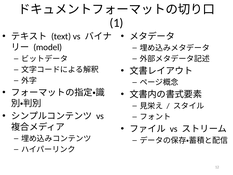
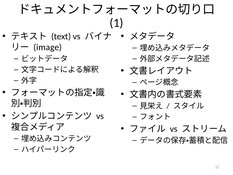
model: model -> image (48, 47)
